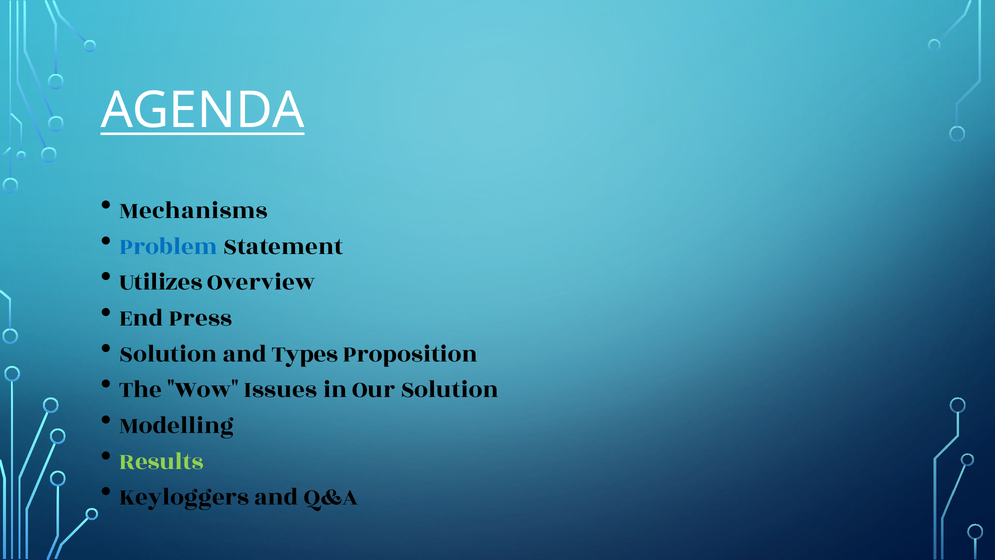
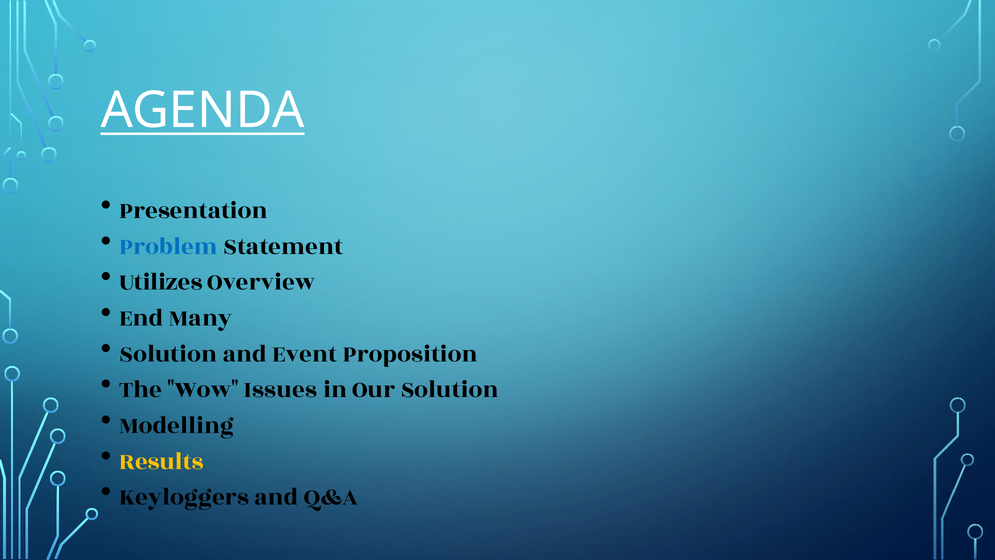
Mechanisms: Mechanisms -> Presentation (194, 210)
Press: Press -> Many (200, 317)
Types: Types -> Event (305, 353)
Results colour: light green -> yellow (161, 461)
